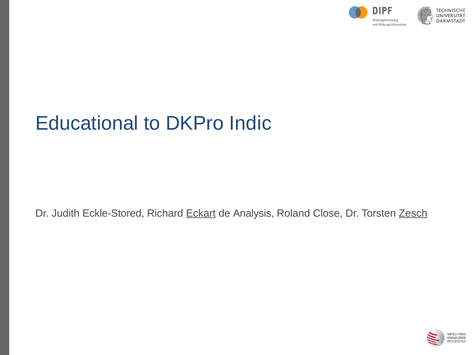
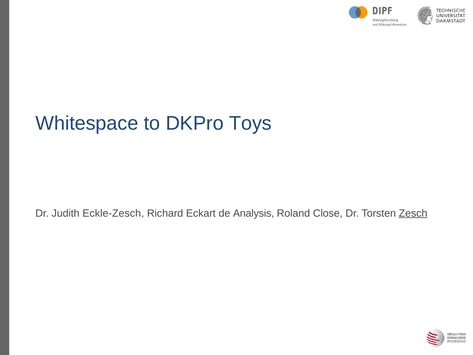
Educational: Educational -> Whitespace (87, 123)
Indic: Indic -> Toys (250, 123)
Eckle-Stored: Eckle-Stored -> Eckle-Zesch (113, 213)
Eckart underline: present -> none (201, 213)
